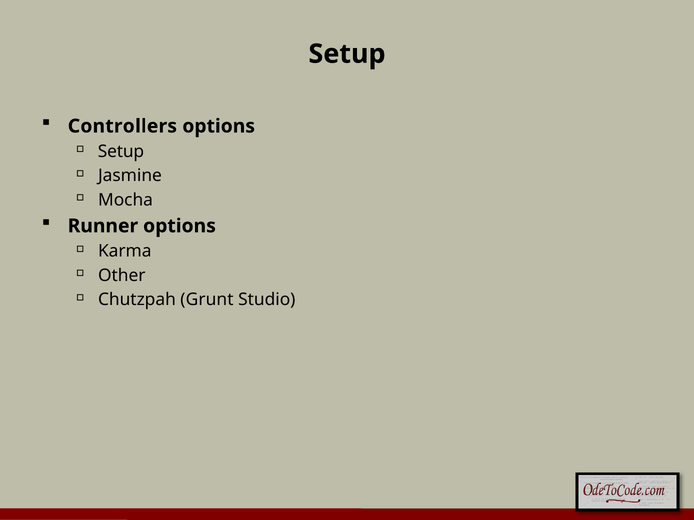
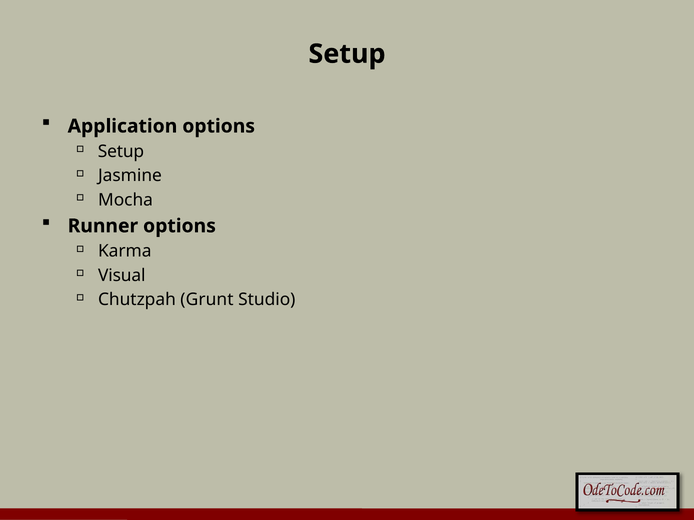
Controllers: Controllers -> Application (122, 126)
Other: Other -> Visual (122, 276)
